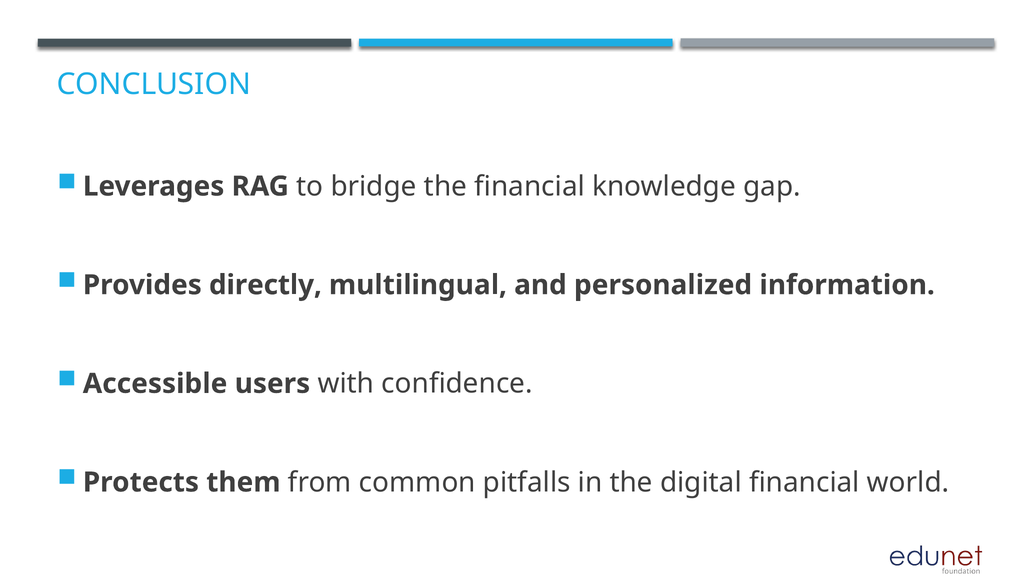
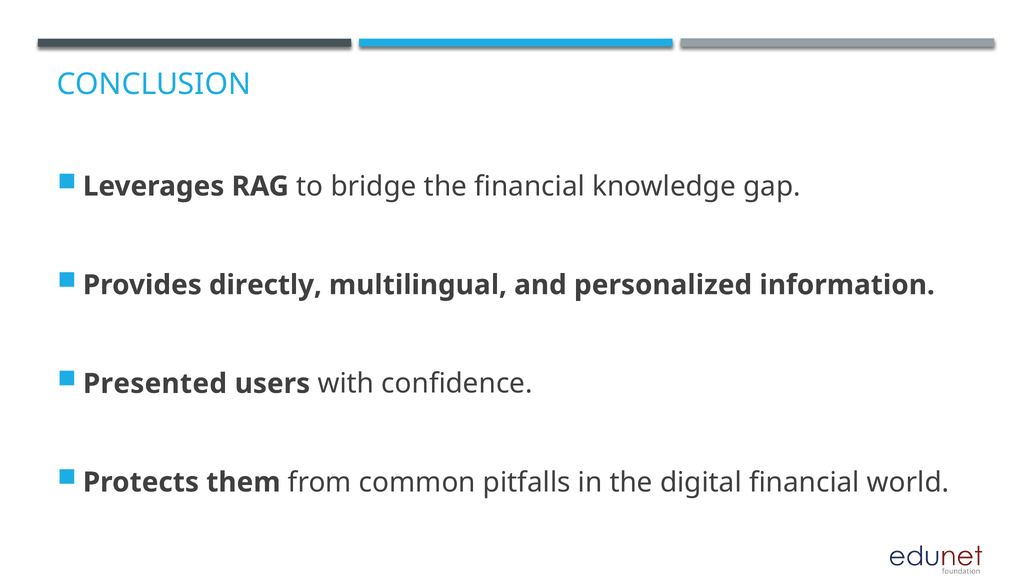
Accessible: Accessible -> Presented (155, 384)
